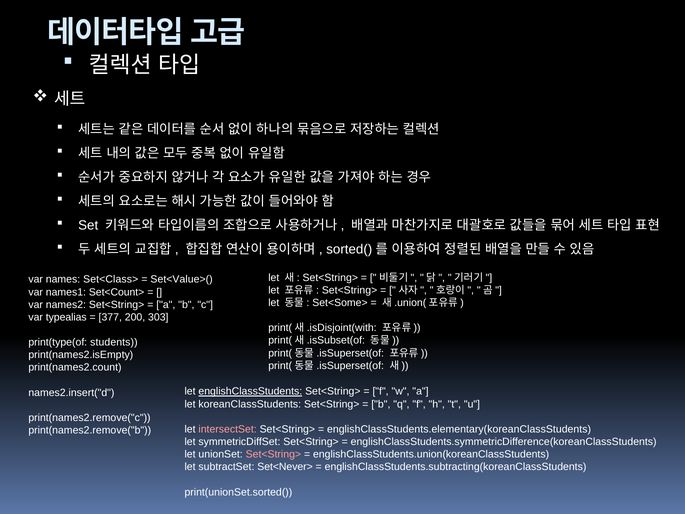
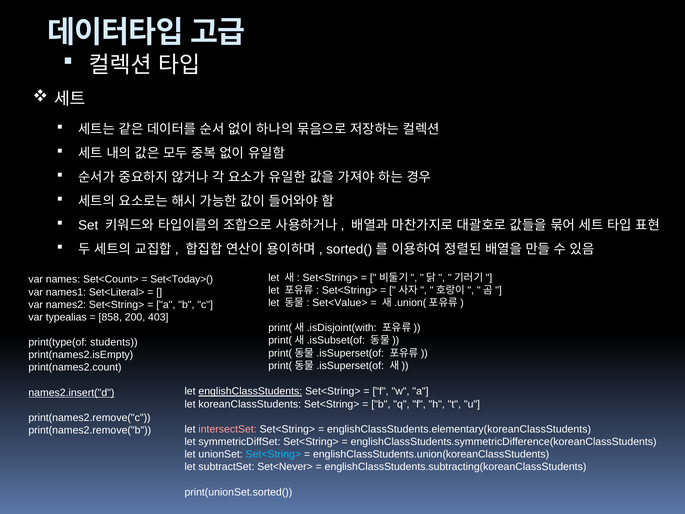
Set<Class>: Set<Class> -> Set<Count> (111, 279)
Set<Value>(: Set<Value>( -> Set<Today>( (182, 279)
Set<Count>: Set<Count> -> Set<Literal> (117, 292)
Set<Some>: Set<Some> -> Set<Value> (340, 303)
377: 377 -> 858 (110, 317)
303: 303 -> 403 (158, 317)
names2.insert("d underline: none -> present (71, 392)
Set<String> colour: pink -> light blue (273, 454)
